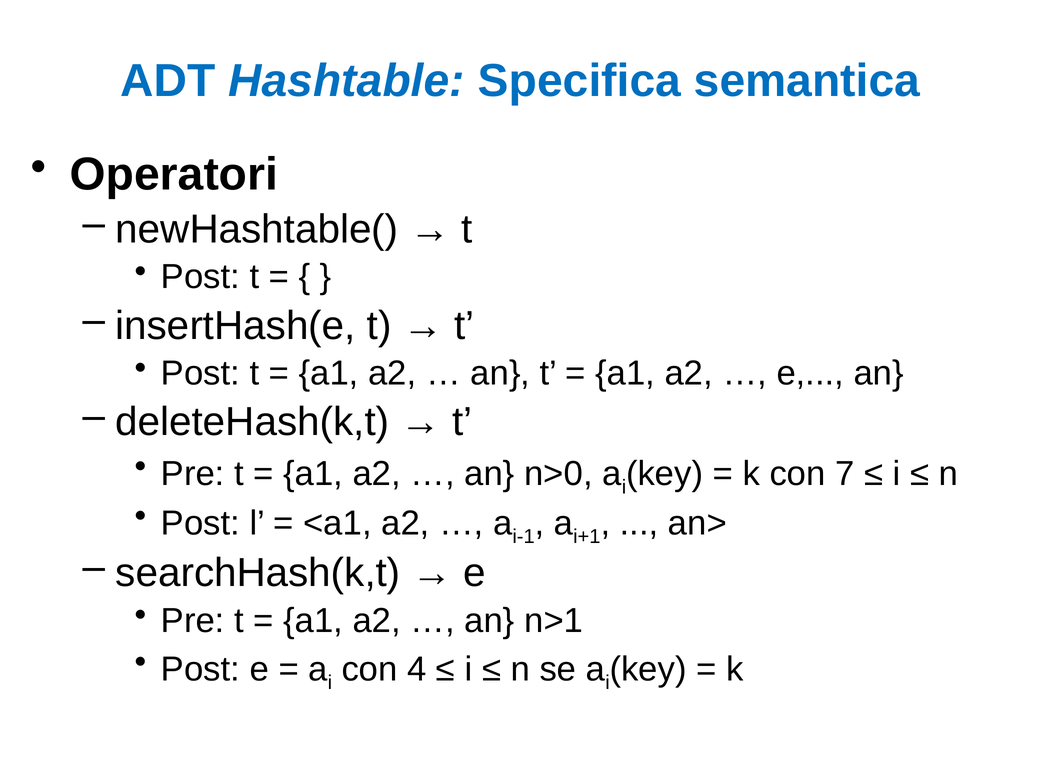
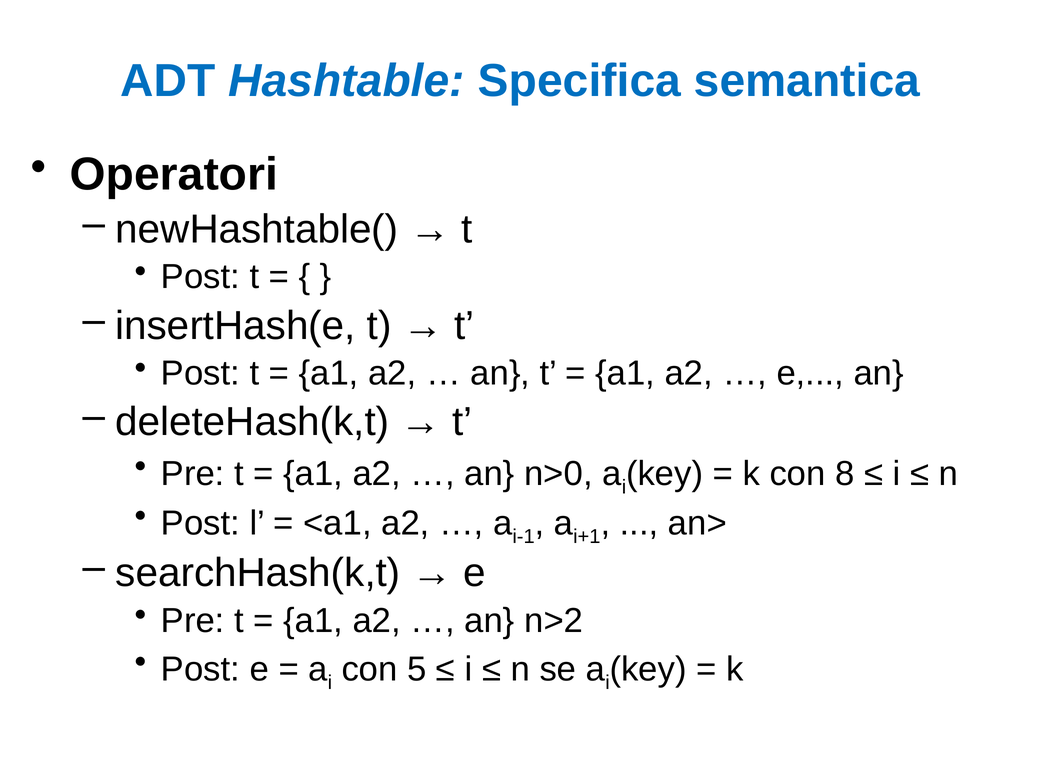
7: 7 -> 8 (845, 474)
n>1: n>1 -> n>2 (554, 620)
4: 4 -> 5 (417, 669)
